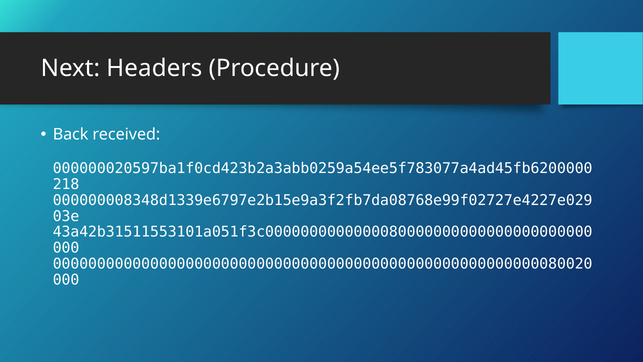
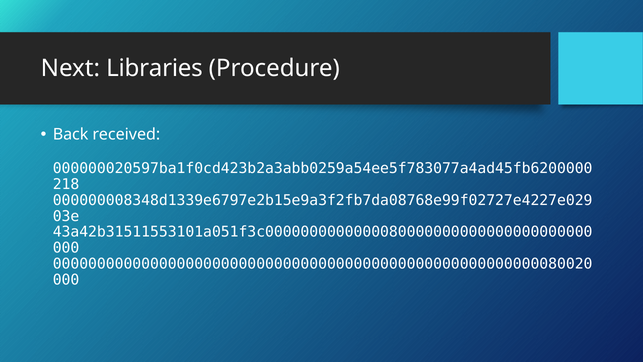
Headers: Headers -> Libraries (154, 68)
